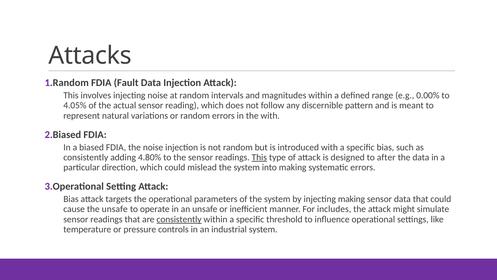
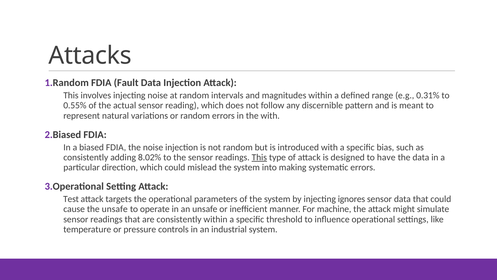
0.00%: 0.00% -> 0.31% (428, 95)
4.05%: 4.05% -> 0.55% (75, 105)
4.80%: 4.80% -> 8.02% (150, 157)
after: after -> have (386, 157)
Bias: Bias -> Test (71, 199)
injecting making: making -> ignores (351, 199)
includes: includes -> machine (334, 209)
consistently underline: present -> none (179, 219)
